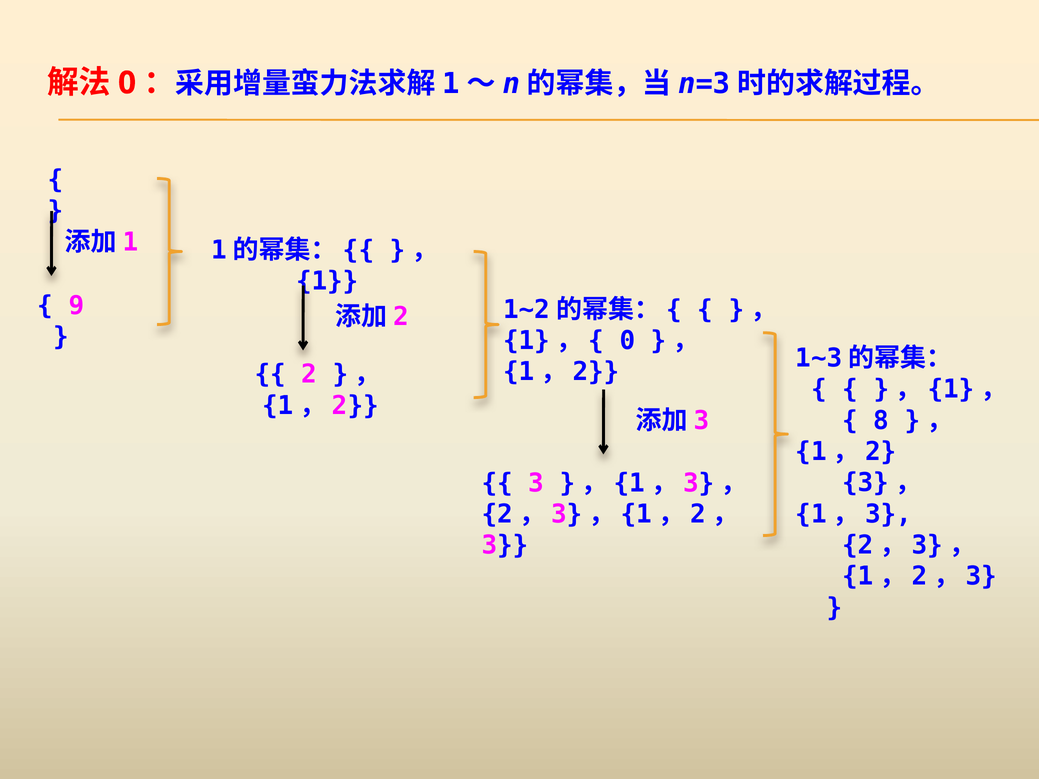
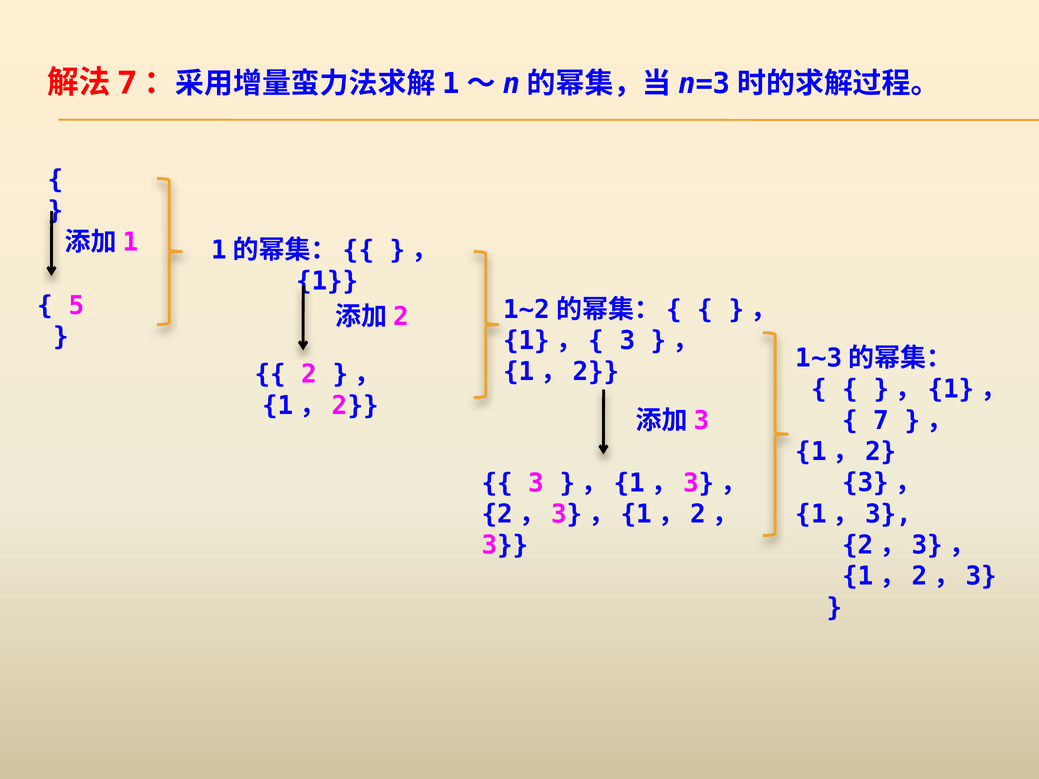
0: 0 -> 7 (127, 83)
9: 9 -> 5 (76, 306)
1}，{ 0: 0 -> 3 (627, 341)
8: 8 -> 7 (881, 421)
